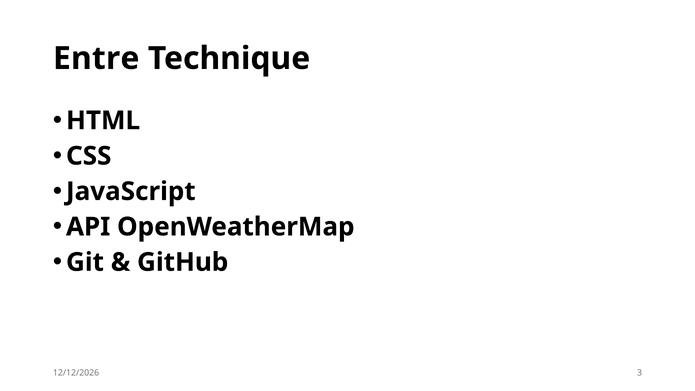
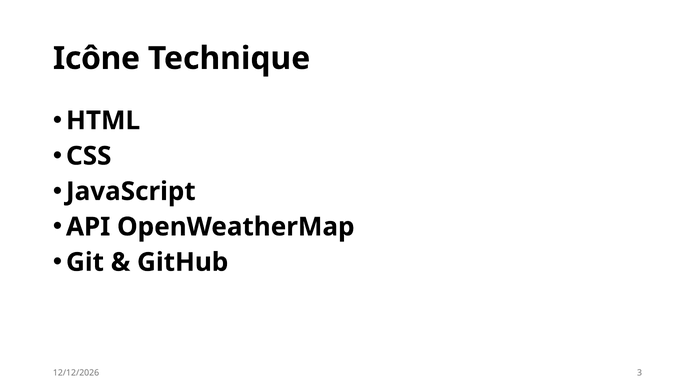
Entre: Entre -> Icône (96, 58)
